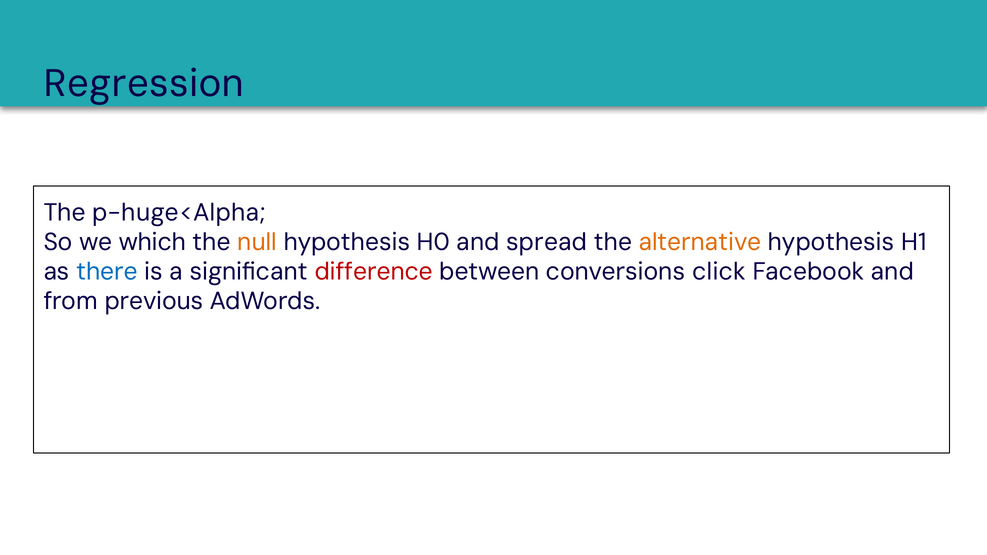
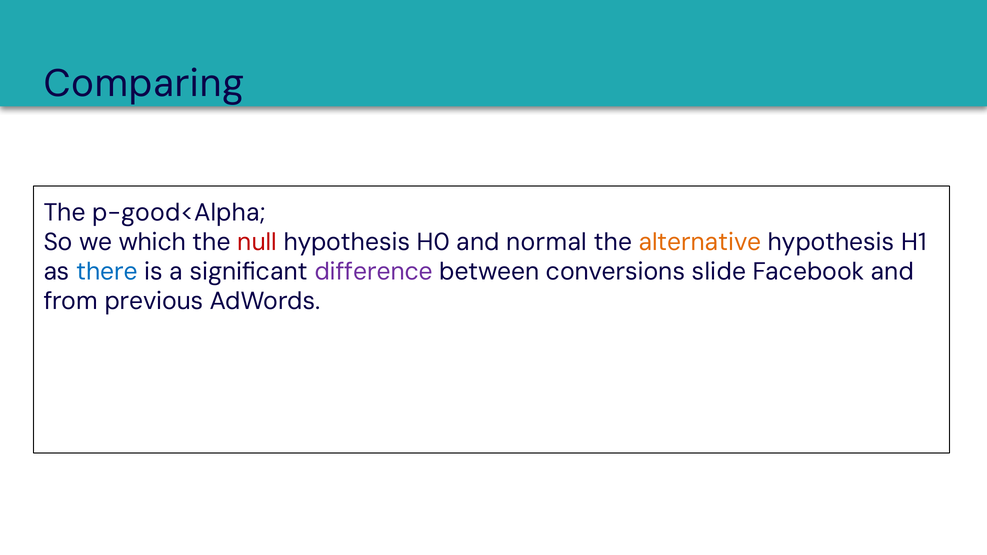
Regression: Regression -> Comparing (144, 84)
p-huge<Alpha: p-huge<Alpha -> p-good<Alpha (179, 213)
null colour: orange -> red (257, 242)
spread: spread -> normal (547, 242)
difference colour: red -> purple (374, 272)
click: click -> slide (719, 272)
